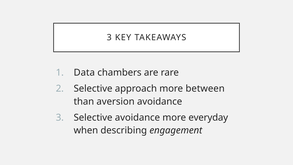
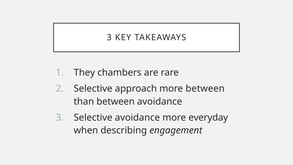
Data: Data -> They (84, 72)
than aversion: aversion -> between (116, 101)
